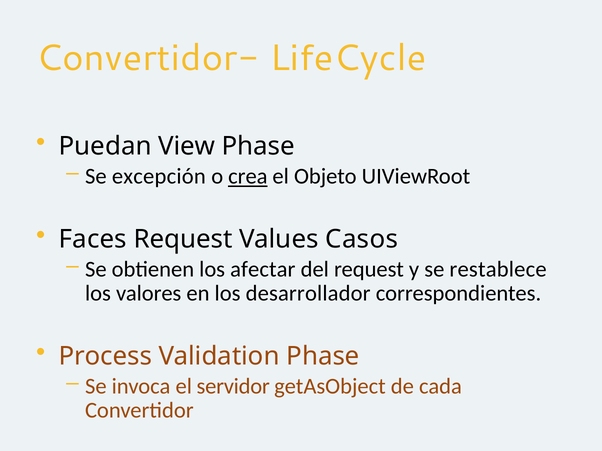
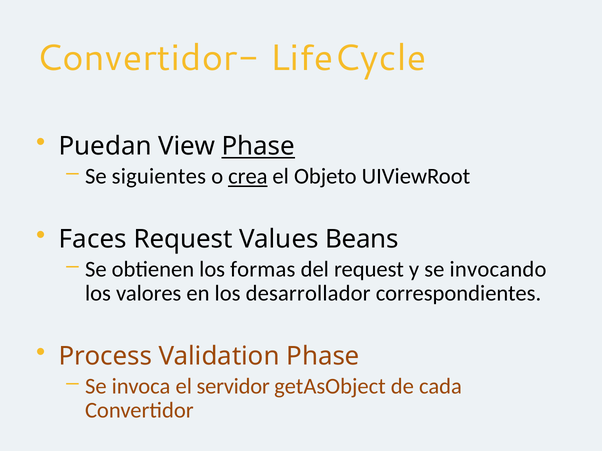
Phase underline: none -> present (258, 147)
excepción: excepción -> siguientes (159, 177)
Casos: Casos -> Beans (362, 239)
afectar: afectar -> formas (263, 269)
restablece: restablece -> invocando (498, 269)
